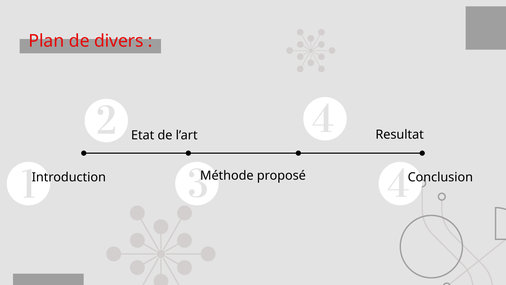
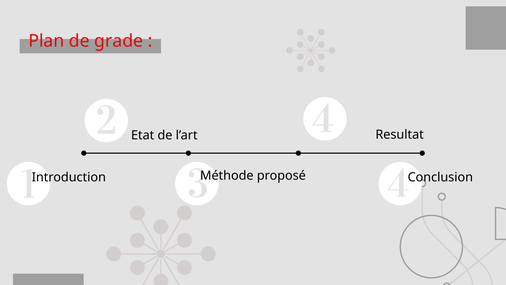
divers: divers -> grade (119, 41)
